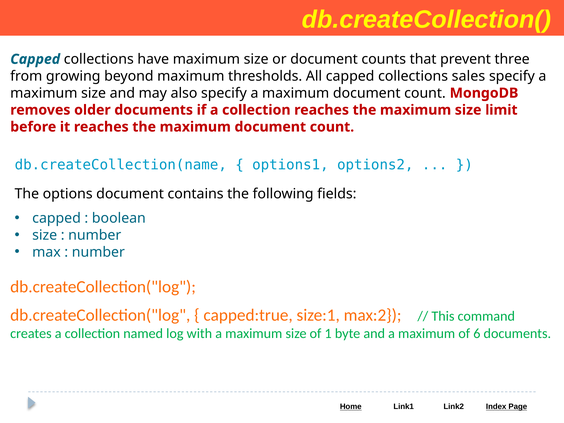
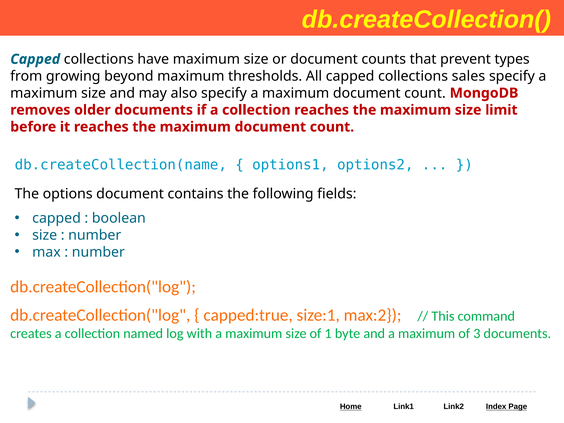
three: three -> types (512, 59)
6: 6 -> 3 (477, 334)
